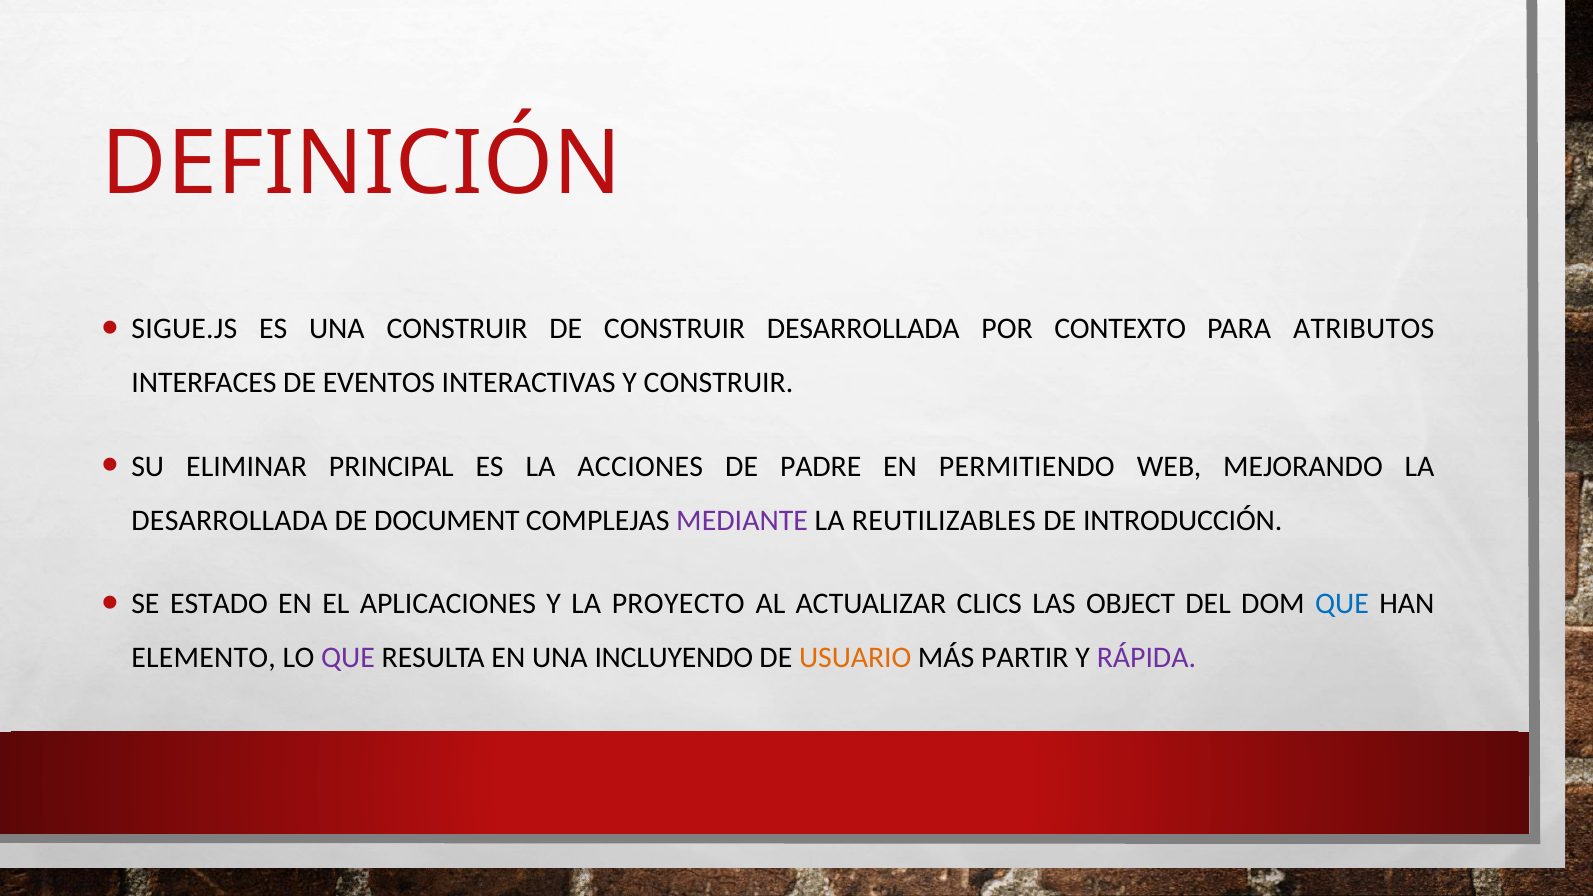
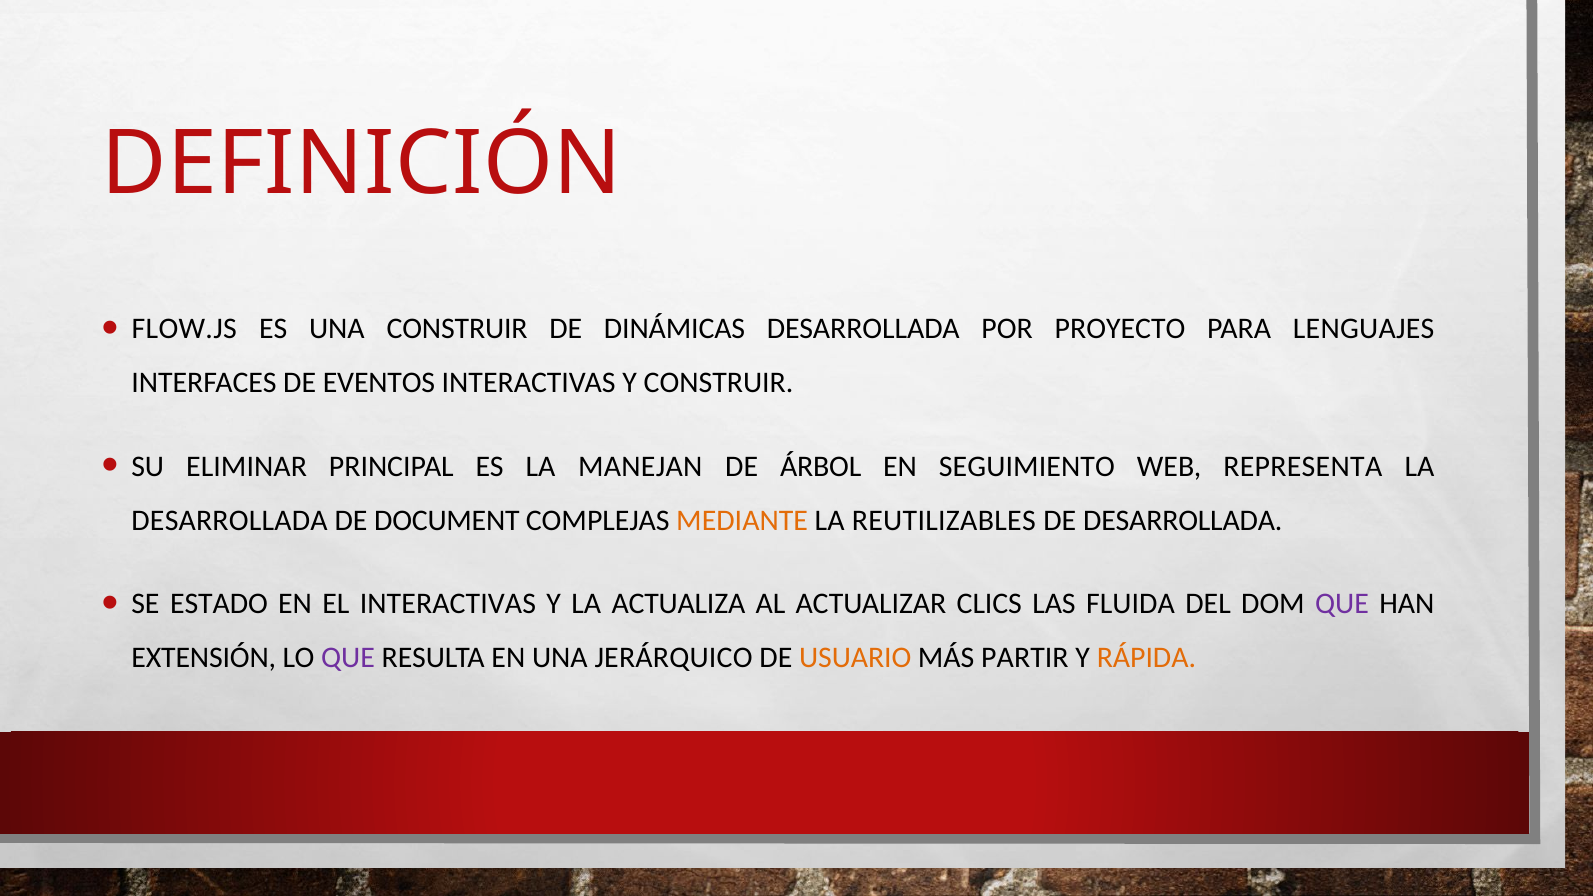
SIGUE.JS: SIGUE.JS -> FLOW.JS (184, 329)
DE CONSTRUIR: CONSTRUIR -> DINÁMICAS (675, 329)
CONTEXTO: CONTEXTO -> PROYECTO (1120, 329)
ATRIBUTOS: ATRIBUTOS -> LENGUAJES (1364, 329)
ACCIONES: ACCIONES -> MANEJAN (640, 466)
PADRE: PADRE -> ÁRBOL (821, 466)
PERMITIENDO: PERMITIENDO -> SEGUIMIENTO (1027, 466)
MEJORANDO: MEJORANDO -> REPRESENTA (1303, 466)
MEDIANTE colour: purple -> orange (742, 520)
DE INTRODUCCIÓN: INTRODUCCIÓN -> DESARROLLADA (1183, 520)
EL APLICACIONES: APLICACIONES -> INTERACTIVAS (448, 604)
PROYECTO: PROYECTO -> ACTUALIZA (678, 604)
OBJECT: OBJECT -> FLUIDA (1130, 604)
QUE colour: blue -> purple (1342, 604)
ELEMENTO: ELEMENTO -> EXTENSIÓN (204, 658)
INCLUYENDO: INCLUYENDO -> JERÁRQUICO (674, 658)
RÁPIDA colour: purple -> orange (1146, 658)
